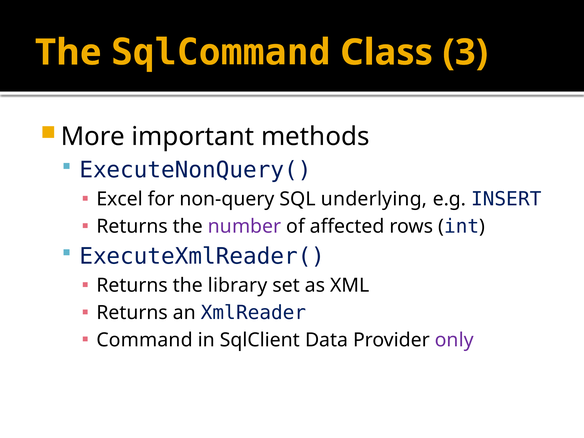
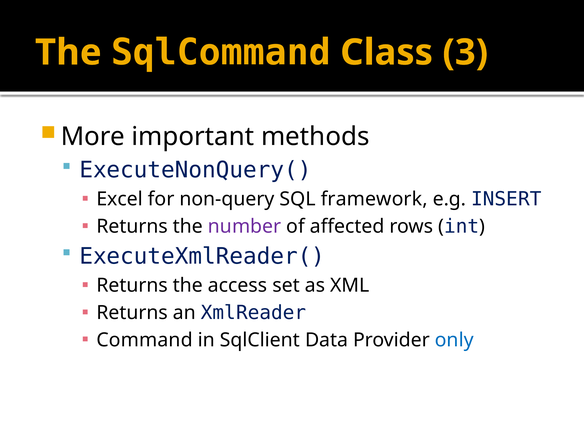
underlying: underlying -> framework (374, 199)
library: library -> access (238, 285)
only colour: purple -> blue (454, 340)
